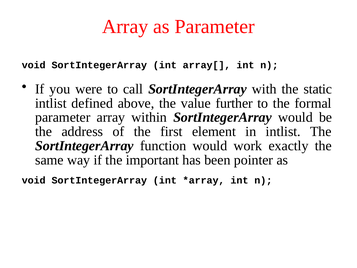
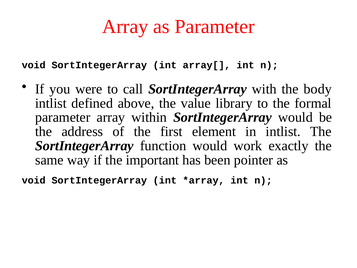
static: static -> body (318, 89)
further: further -> library (234, 103)
